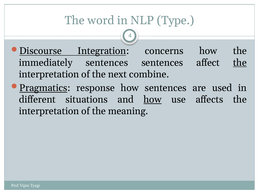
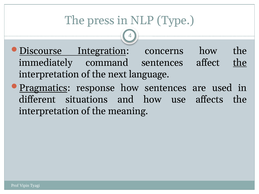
word: word -> press (101, 20)
immediately sentences: sentences -> command (107, 63)
combine: combine -> language (149, 74)
how underline: present -> none (153, 100)
